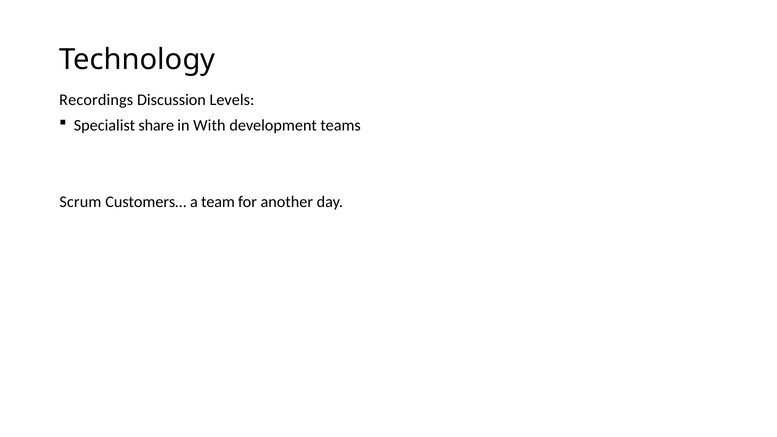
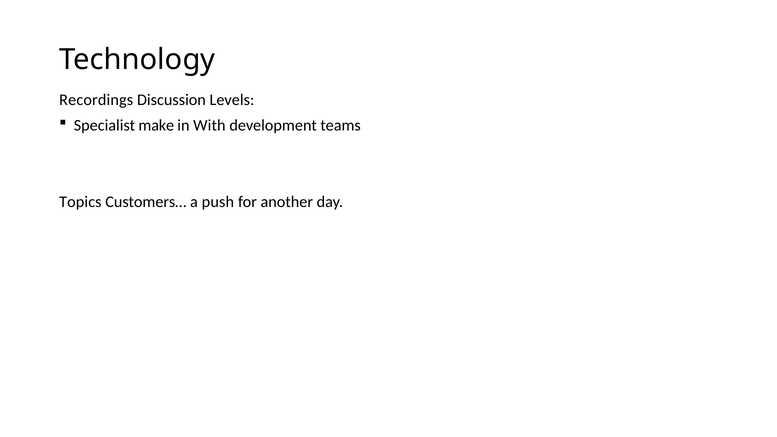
share: share -> make (156, 125)
Scrum: Scrum -> Topics (80, 202)
team: team -> push (218, 202)
